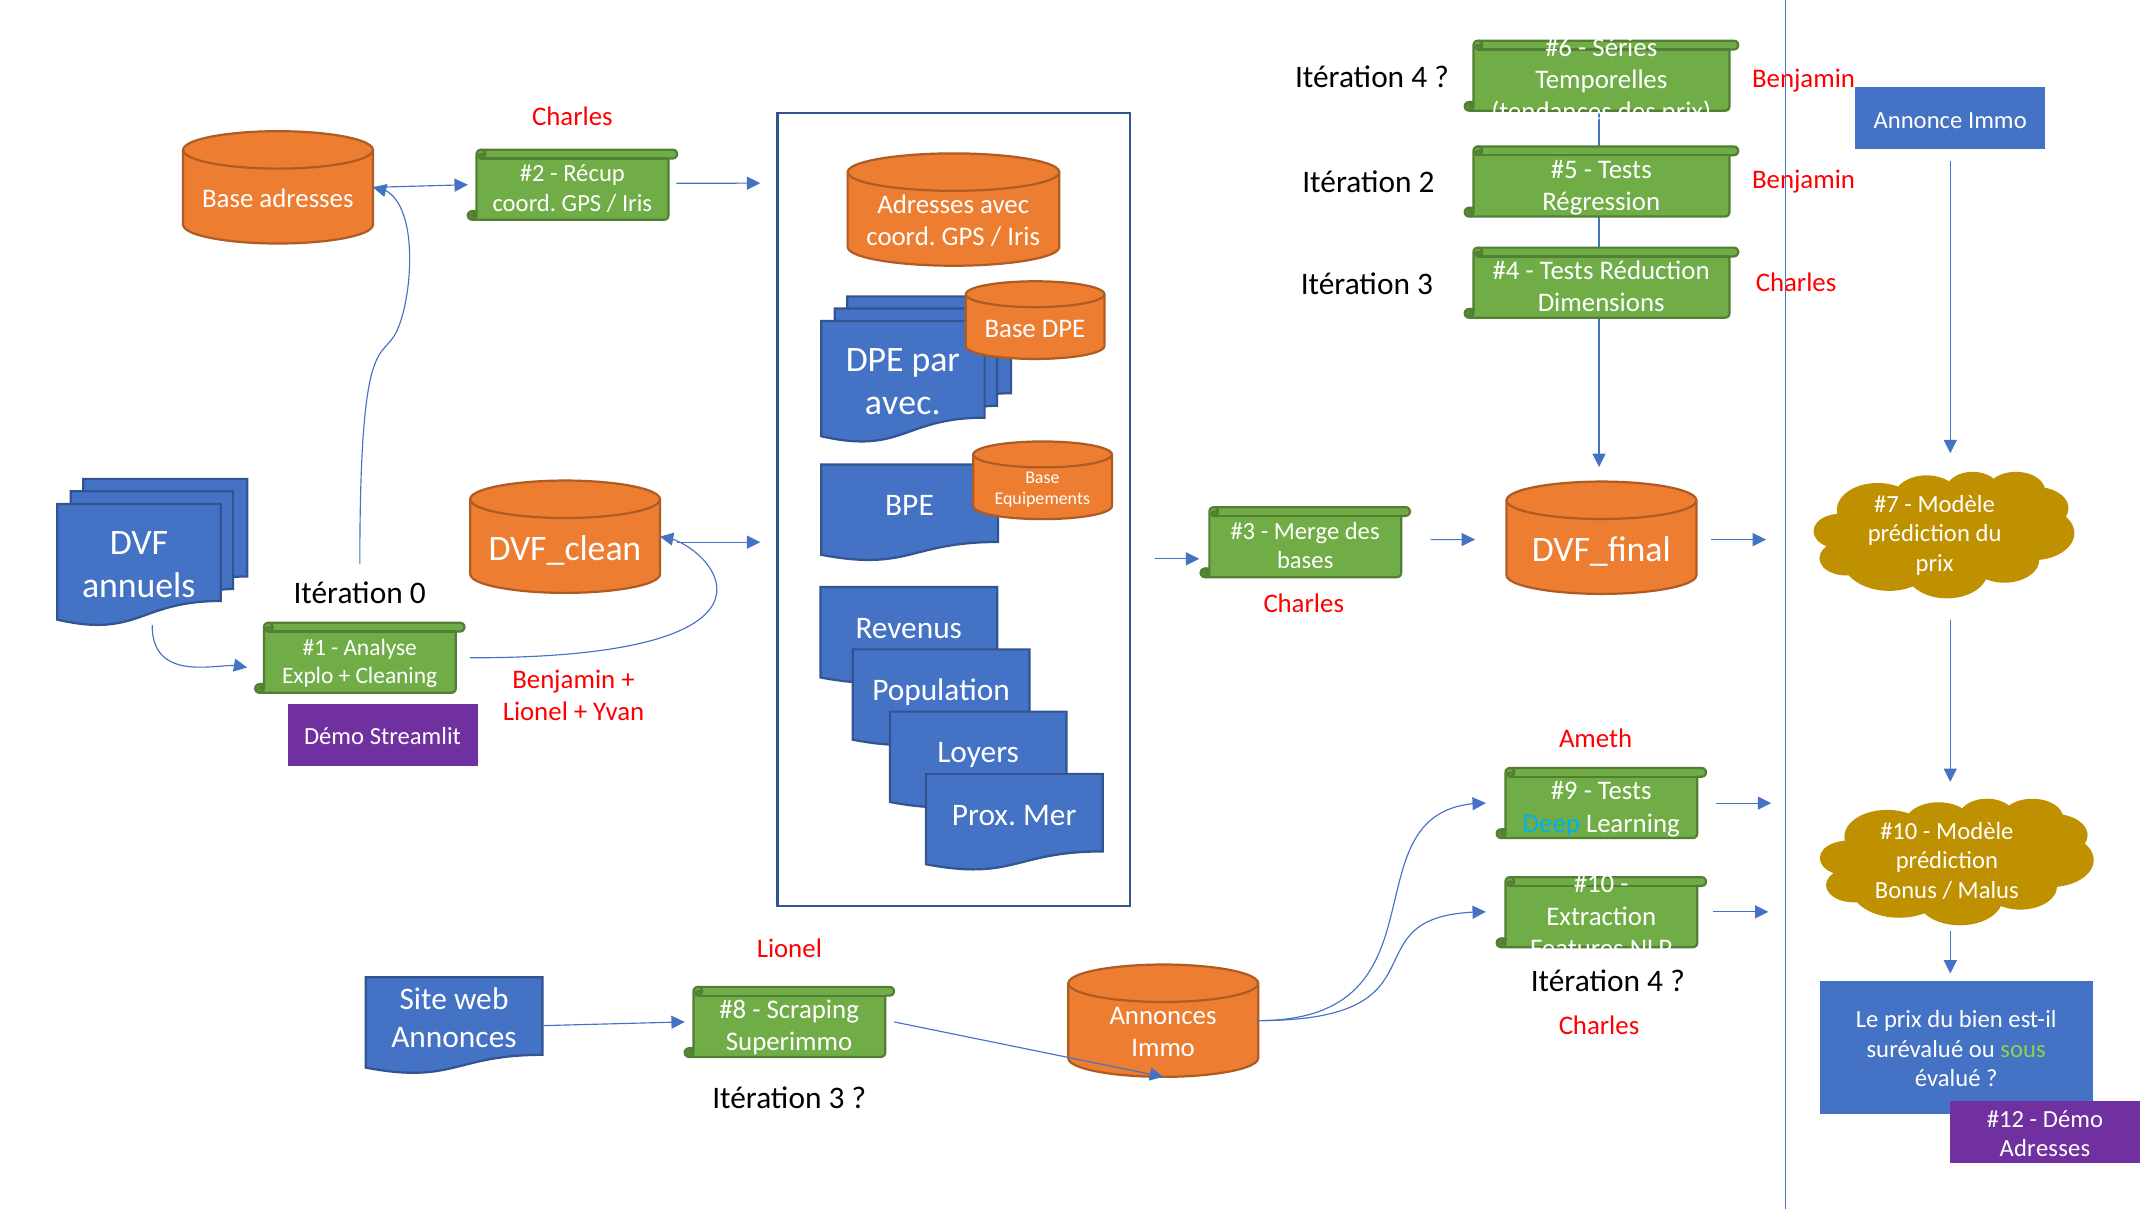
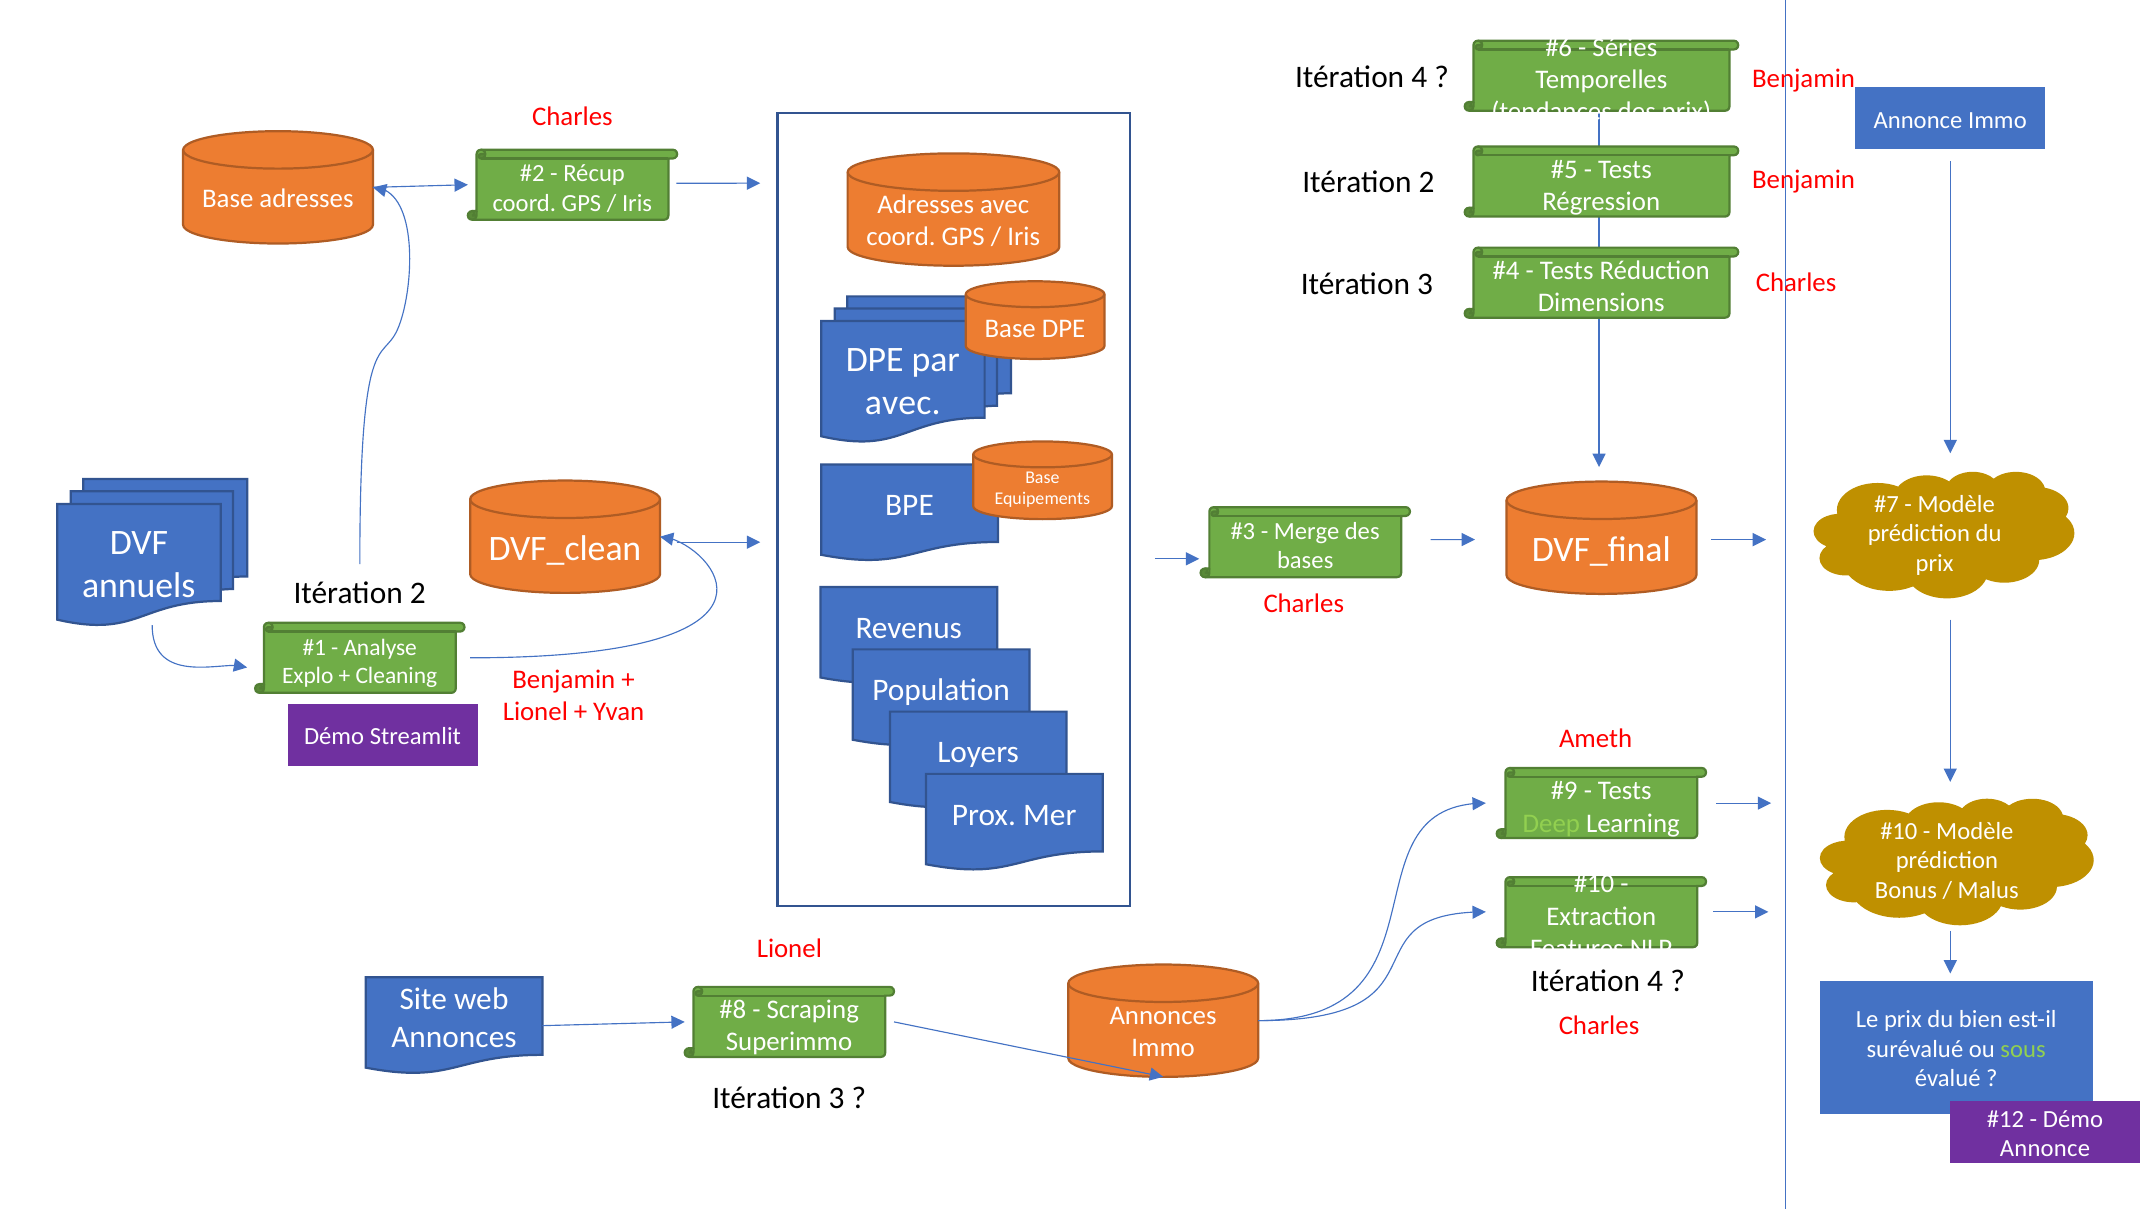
0: 0 -> 2 (418, 593)
Deep colour: light blue -> light green (1551, 823)
Adresses: Adresses -> Annonce (2045, 1149)
